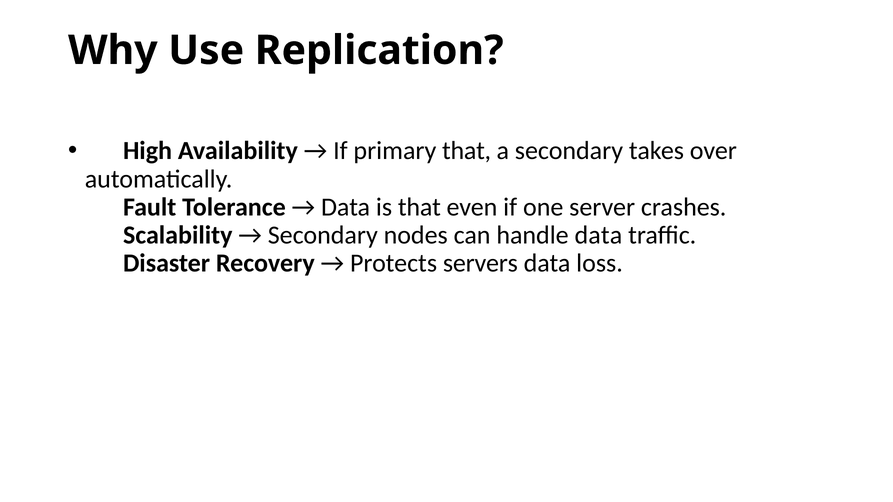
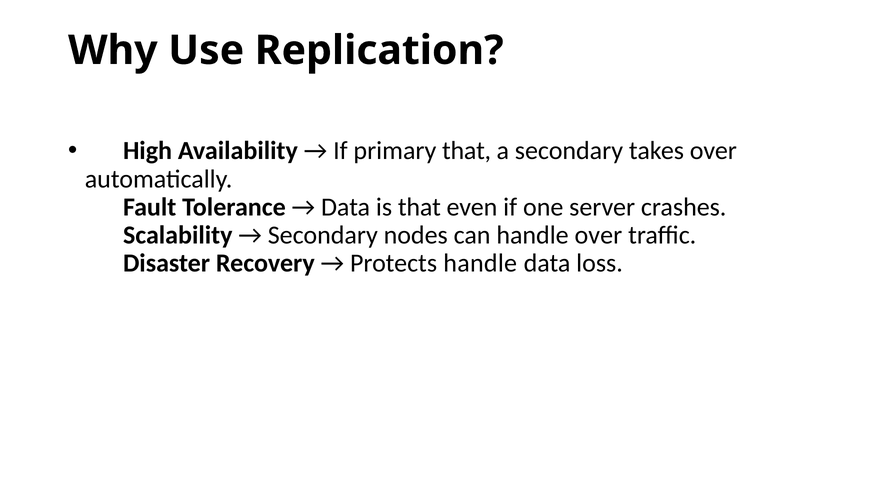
handle data: data -> over (598, 235)
Protects servers: servers -> handle (480, 264)
